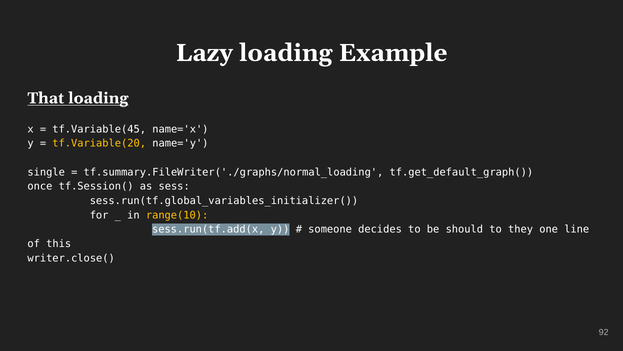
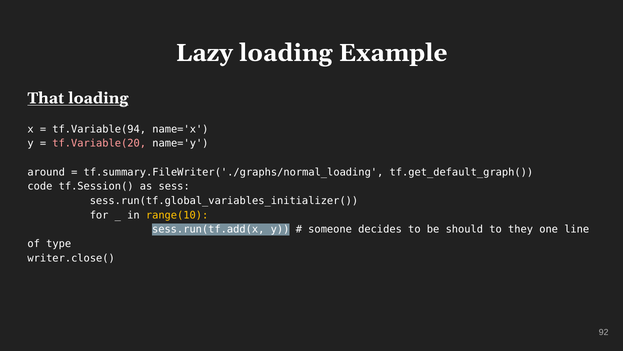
tf.Variable(45: tf.Variable(45 -> tf.Variable(94 (99, 129)
tf.Variable(20 colour: yellow -> pink (99, 143)
single: single -> around (46, 172)
once: once -> code (40, 186)
this: this -> type (59, 243)
